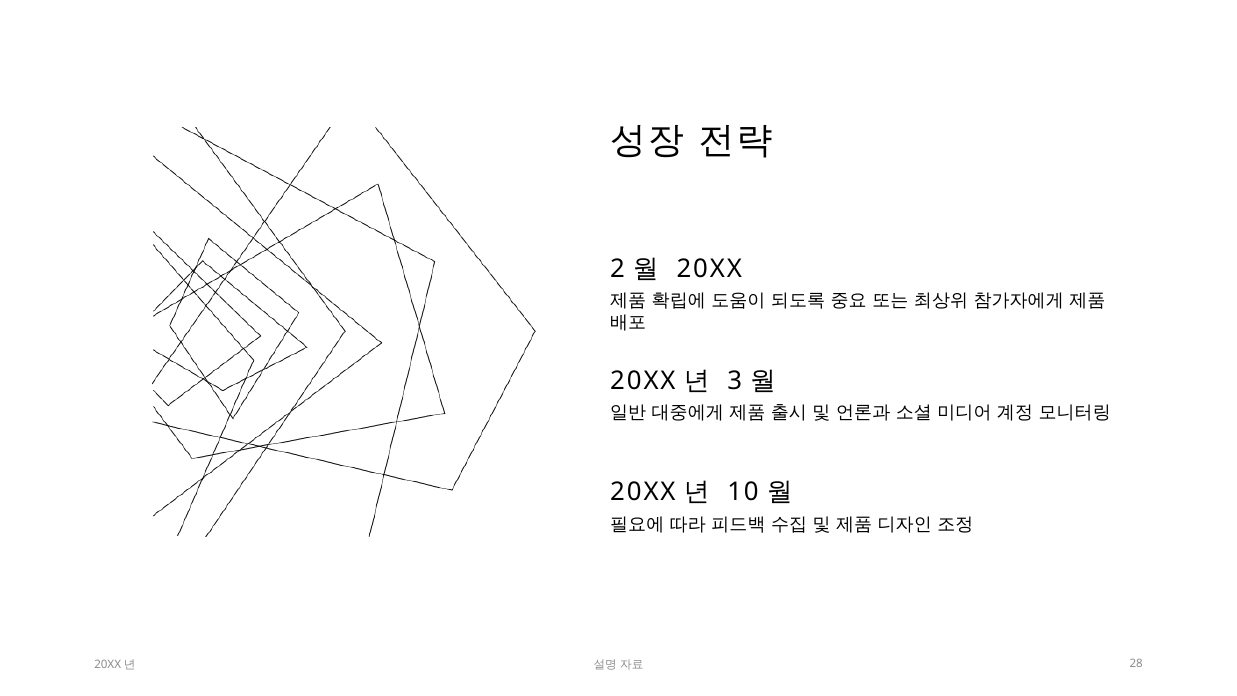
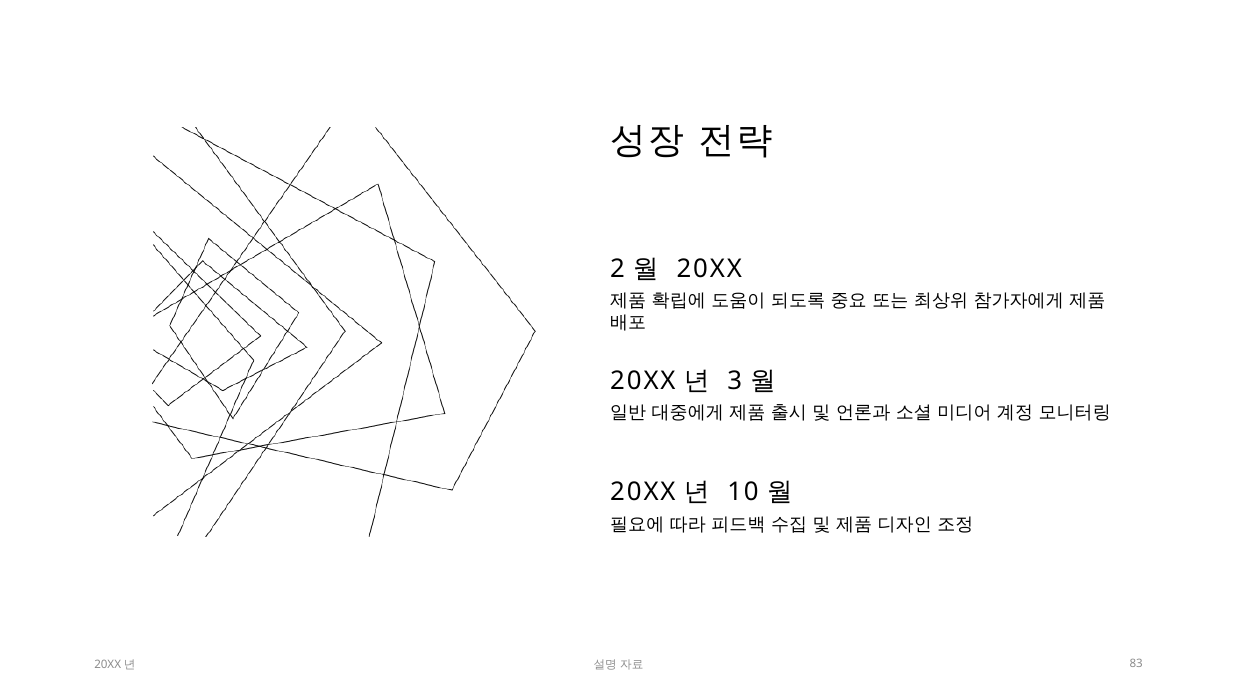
28: 28 -> 83 (1136, 663)
